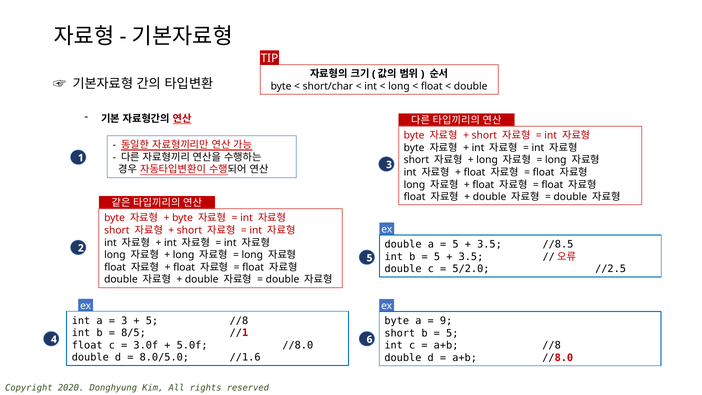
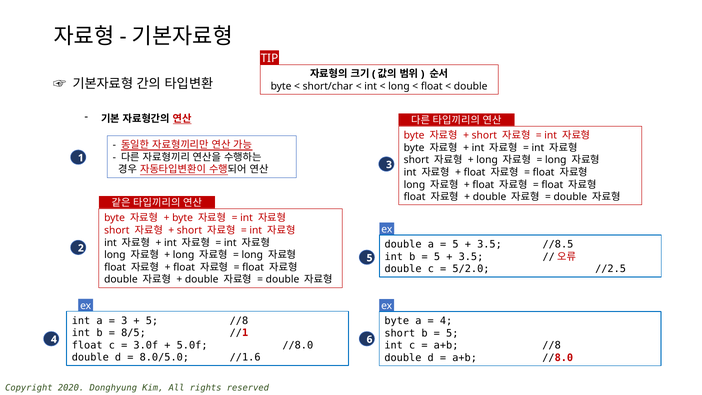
9: 9 -> 4 (446, 321)
